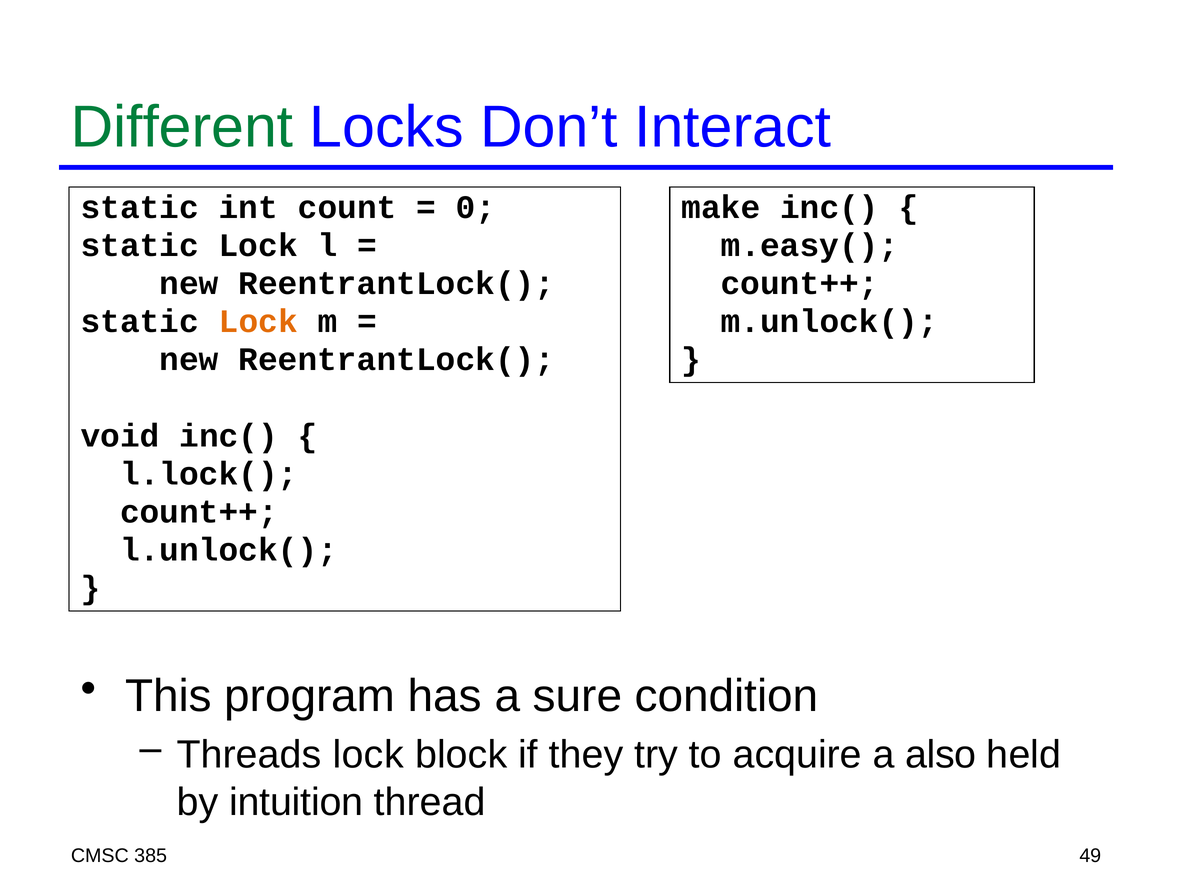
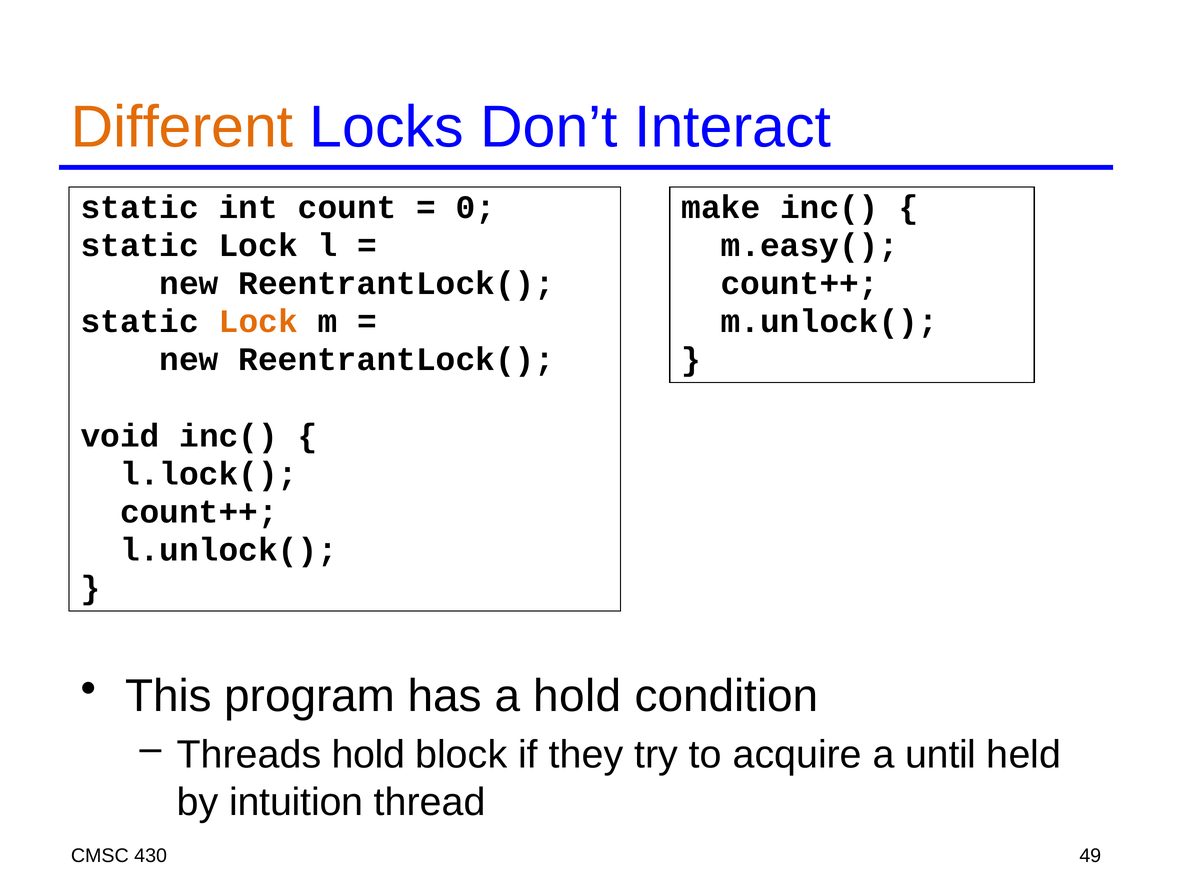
Different colour: green -> orange (182, 127)
a sure: sure -> hold (577, 697)
Threads lock: lock -> hold (369, 755)
also: also -> until (941, 755)
385: 385 -> 430 (151, 856)
